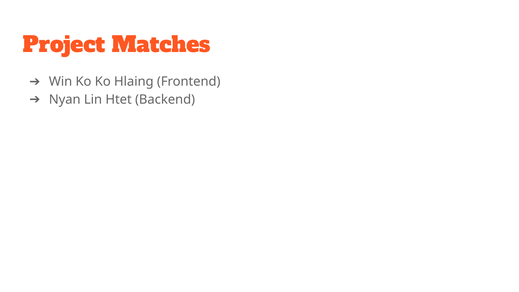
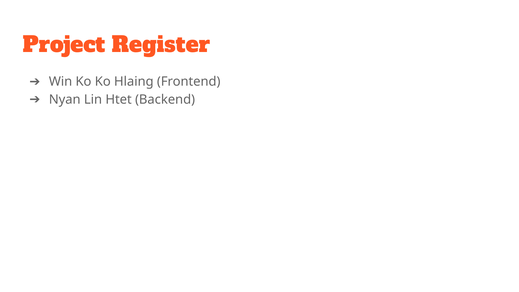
Matches: Matches -> Register (161, 45)
